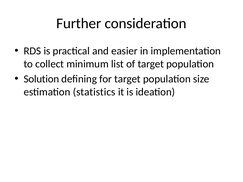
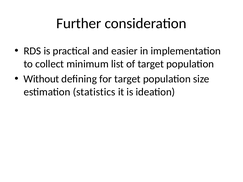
Solution: Solution -> Without (41, 79)
